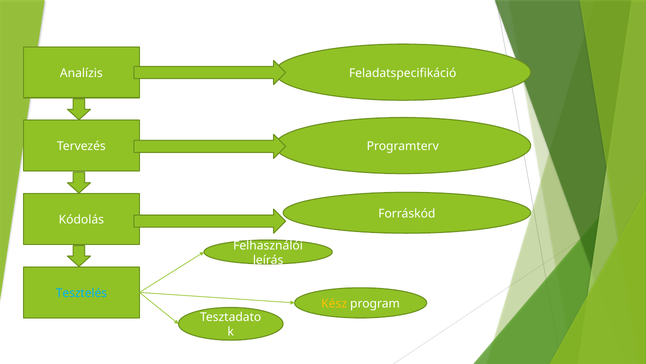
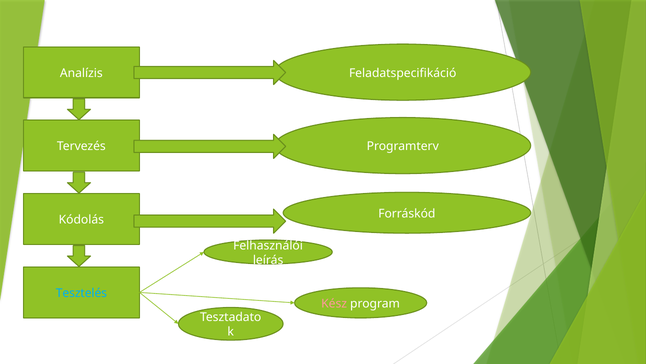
Kész colour: yellow -> pink (334, 303)
